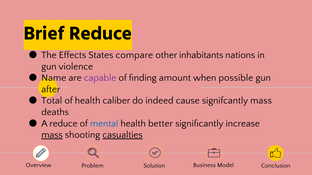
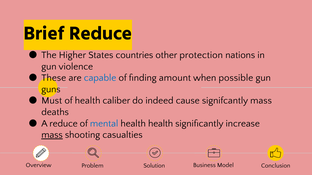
Effects: Effects -> Higher (72, 55)
compare: compare -> countries (134, 55)
inhabitants: inhabitants -> protection (201, 55)
Name: Name -> These (54, 78)
capable colour: purple -> blue (100, 78)
after: after -> guns (51, 89)
Total: Total -> Must (52, 101)
health better: better -> health (161, 124)
casualties underline: present -> none (123, 135)
